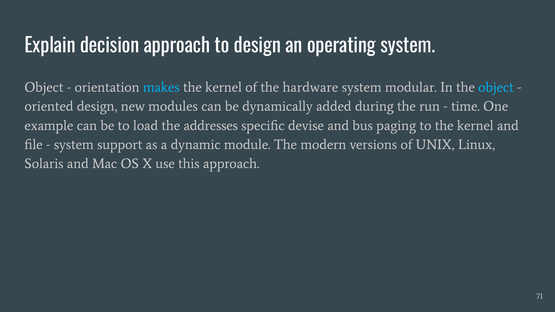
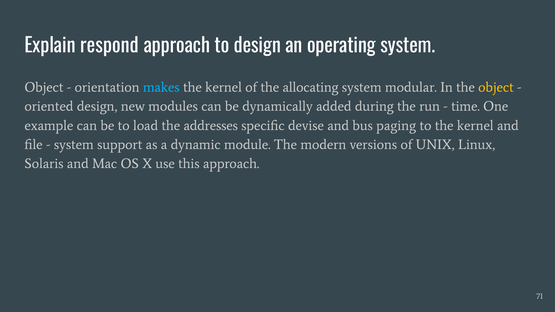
decision: decision -> respond (109, 46)
hardware: hardware -> allocating (311, 87)
object colour: light blue -> yellow (496, 87)
